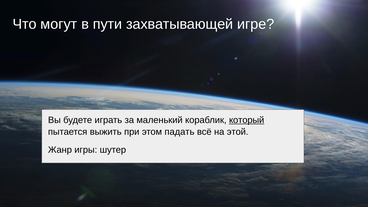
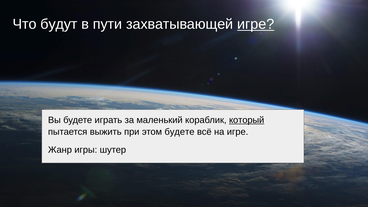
могут: могут -> будут (59, 24)
игре underline: none -> present (256, 24)
этом падать: падать -> будете (179, 132)
на этой: этой -> игре (238, 132)
